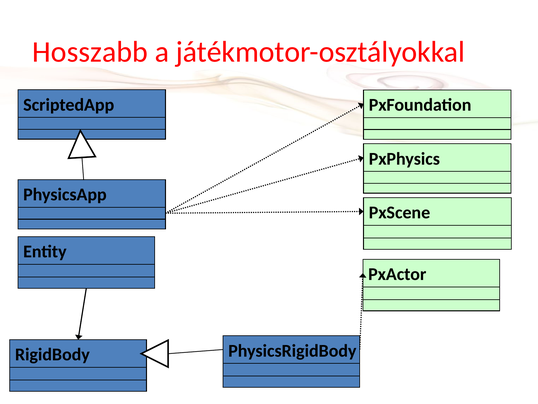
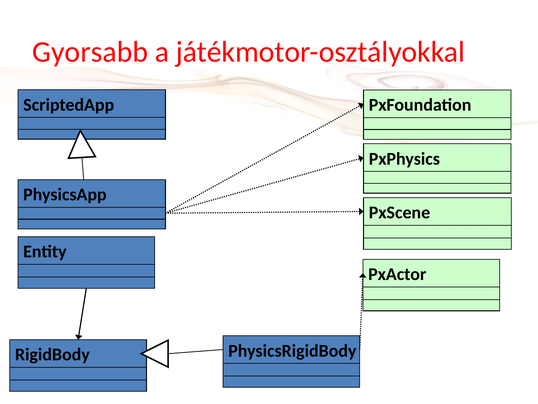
Hosszabb: Hosszabb -> Gyorsabb (90, 52)
